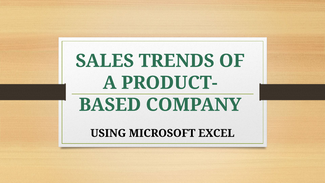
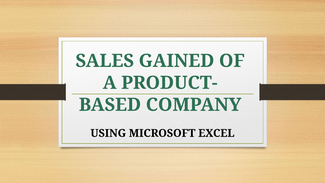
TRENDS: TRENDS -> GAINED (176, 61)
